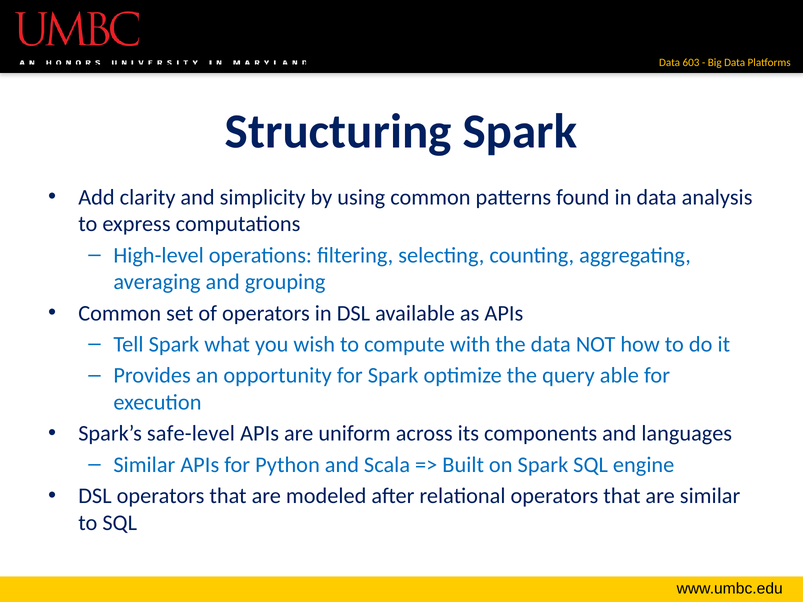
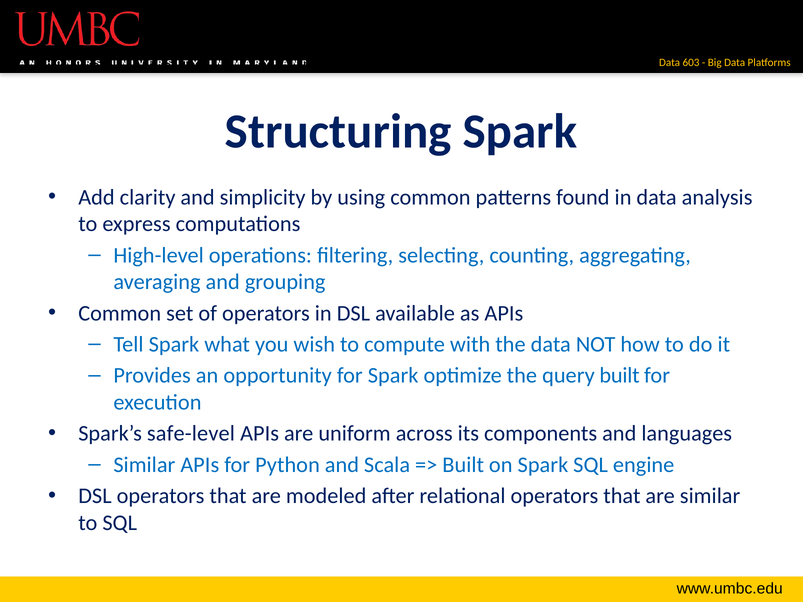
query able: able -> built (620, 376)
